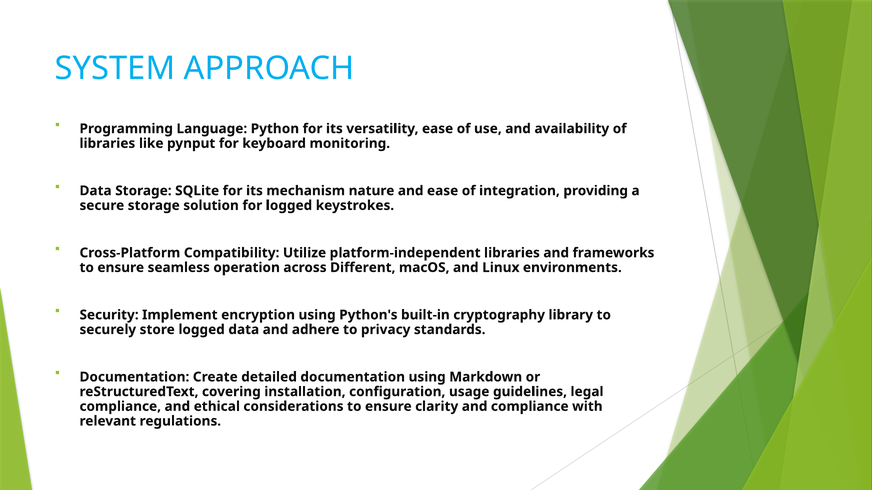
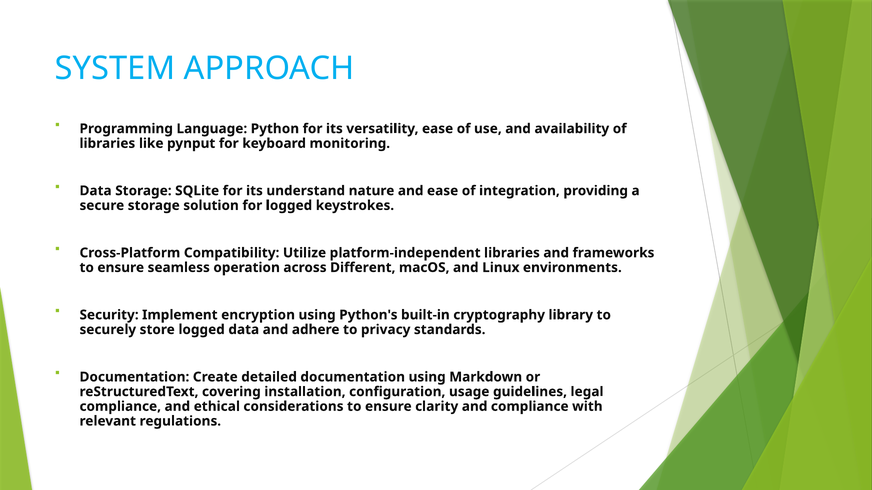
mechanism: mechanism -> understand (306, 191)
